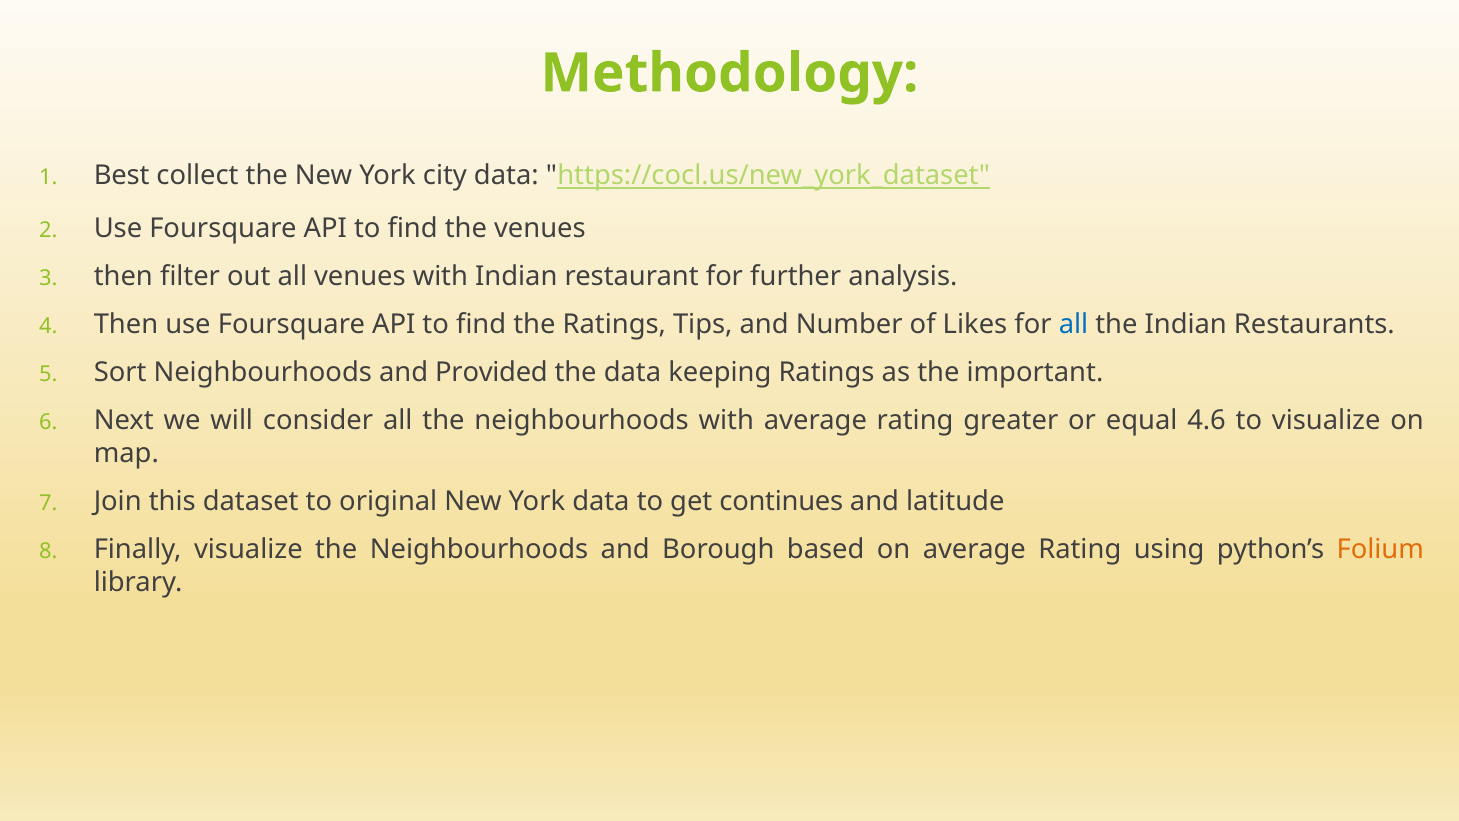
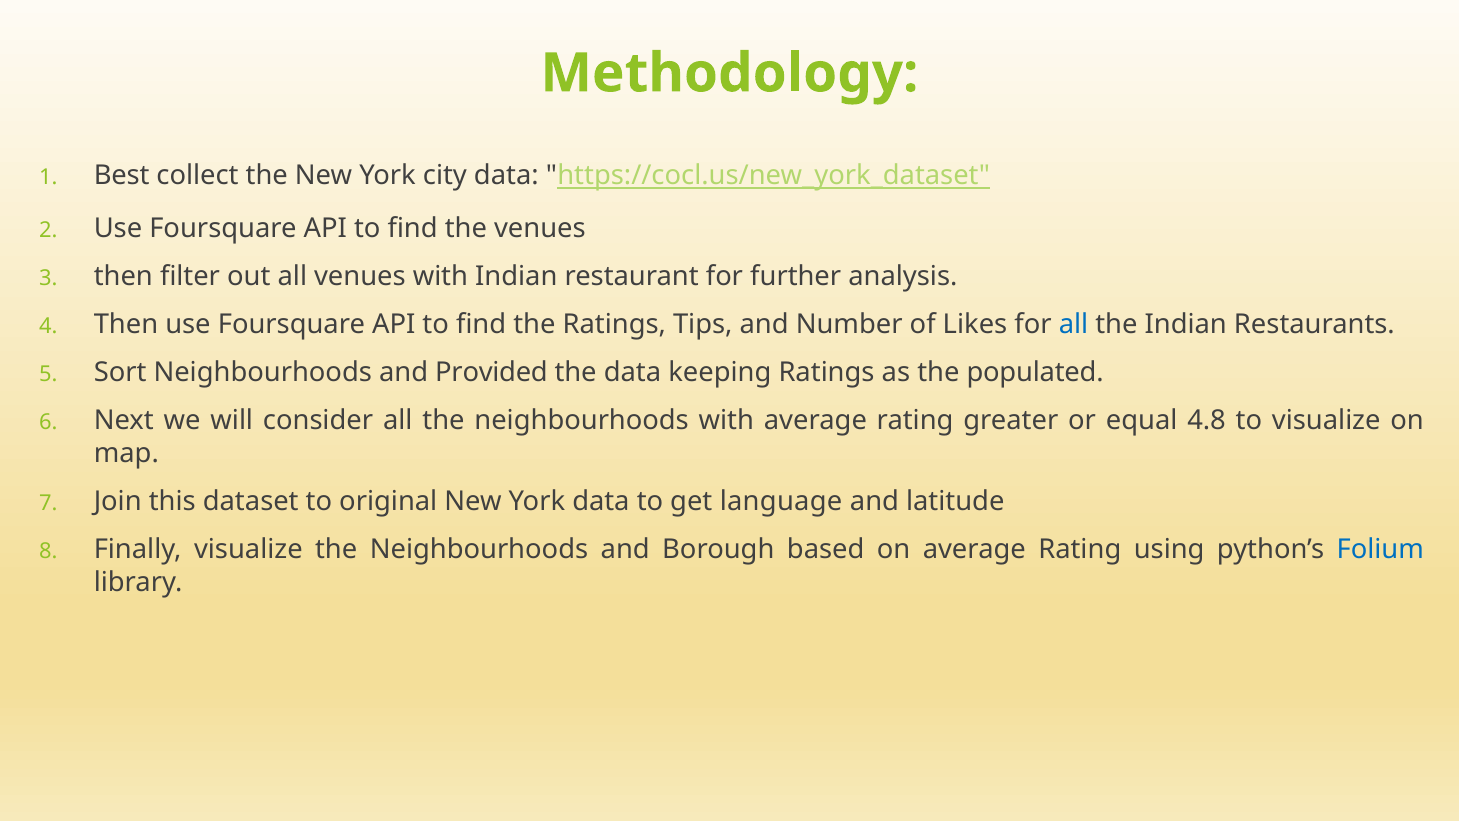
important: important -> populated (1035, 372)
4.6: 4.6 -> 4.8 (1207, 420)
continues: continues -> language (781, 501)
Folium colour: orange -> blue (1380, 549)
